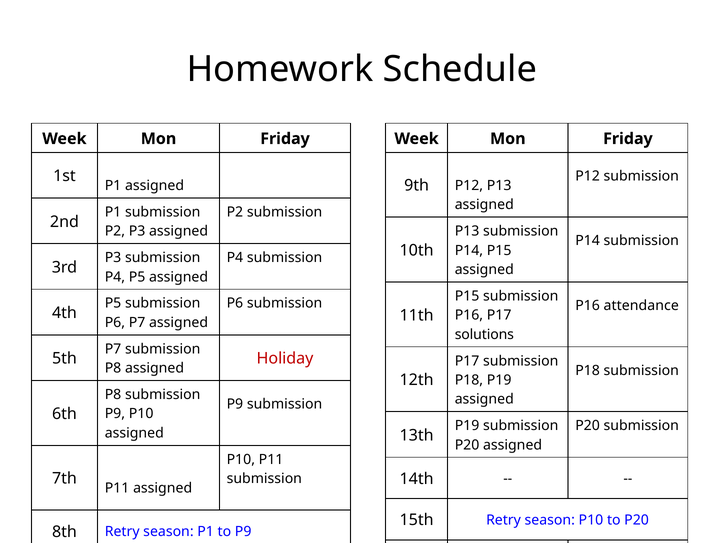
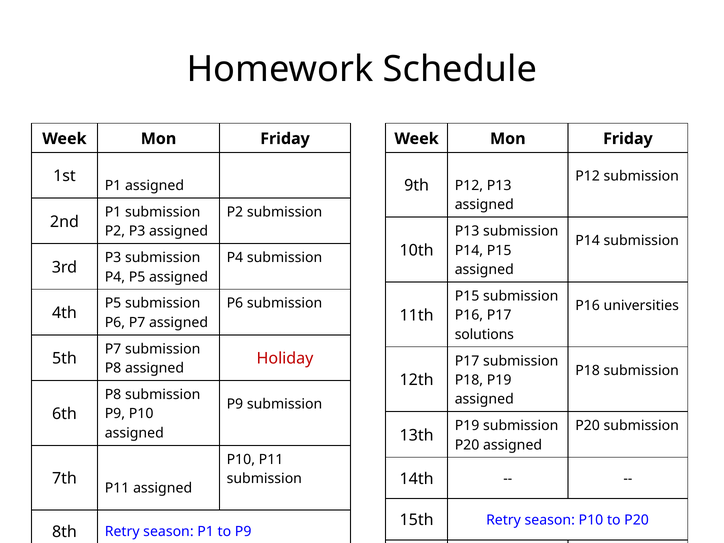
attendance: attendance -> universities (641, 306)
